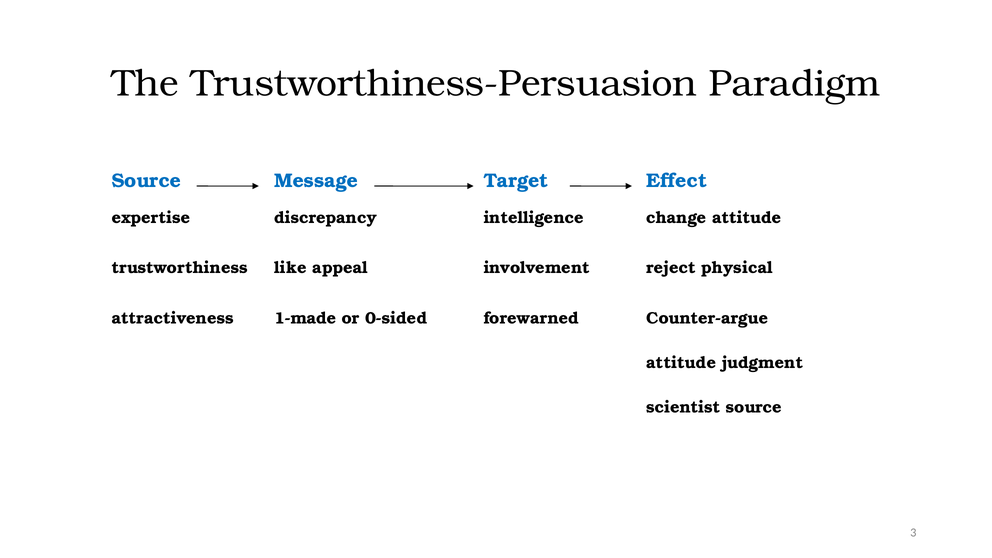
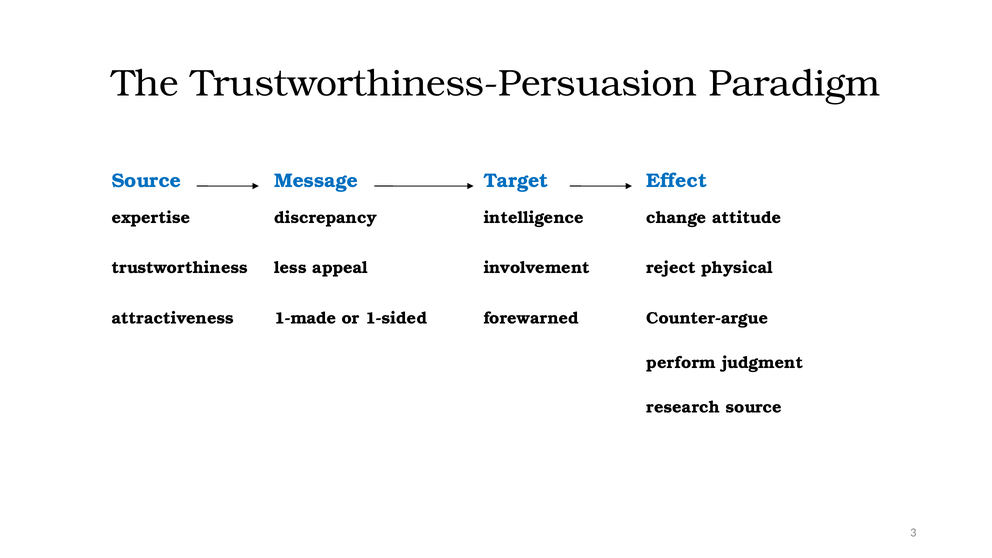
like: like -> less (290, 268)
0-sided: 0-sided -> 1-sided (396, 318)
attitude: attitude -> perform (681, 363)
scientist: scientist -> research (683, 407)
